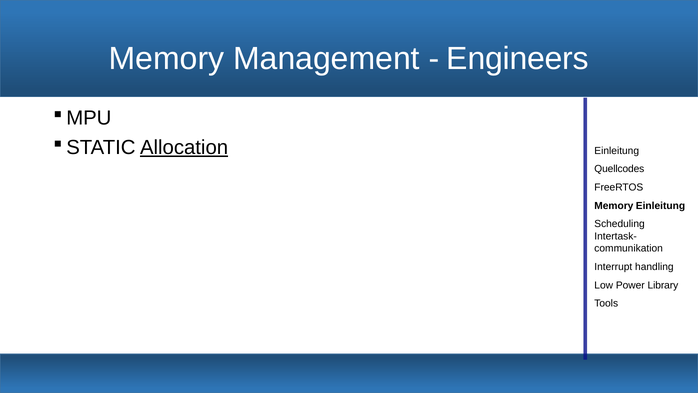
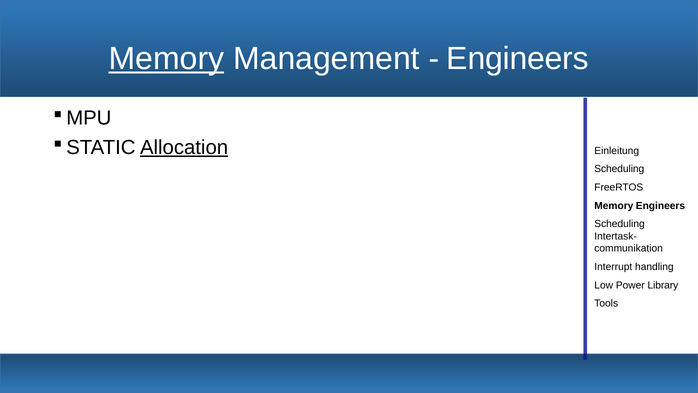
Memory underline: none -> present (166, 59)
Quellcodes: Quellcodes -> Scheduling (619, 169)
Memory Einleitung: Einleitung -> Engineers (660, 205)
